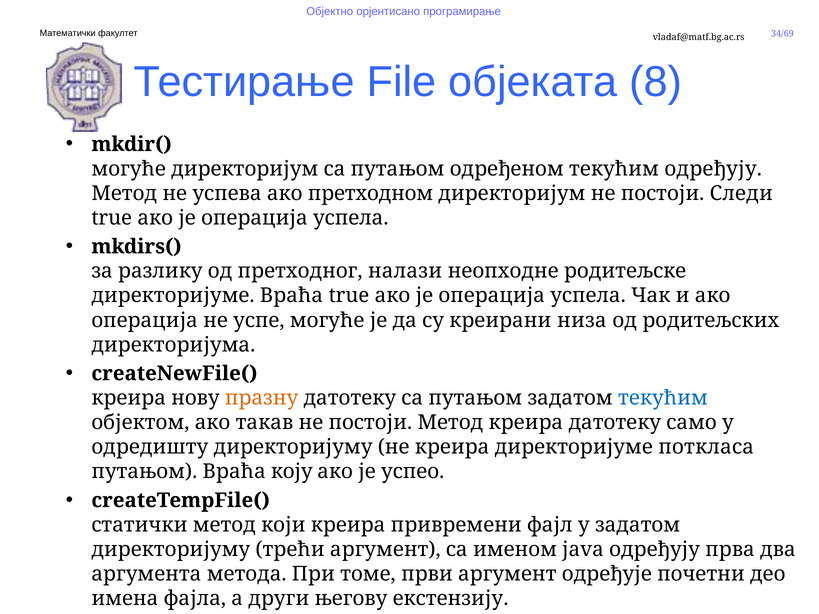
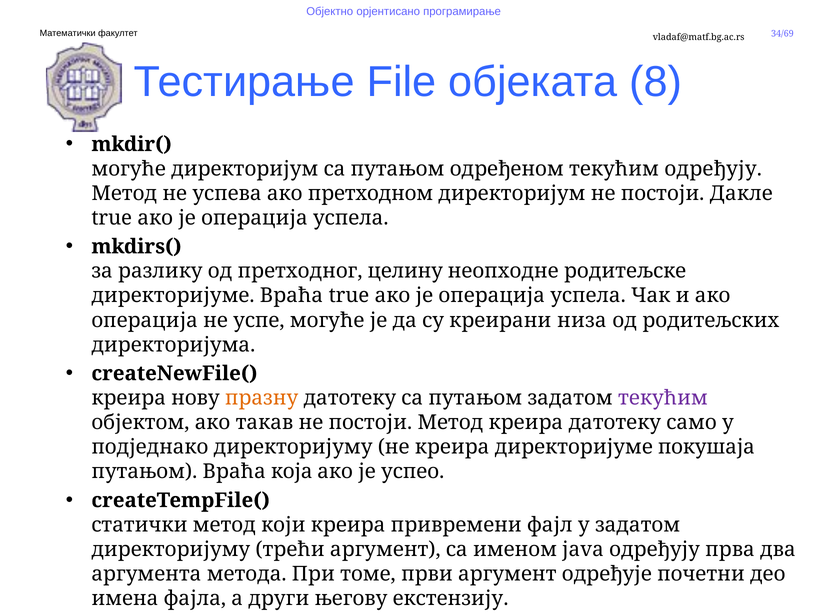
Следи: Следи -> Дакле (741, 193)
налази: налази -> целину (405, 271)
текућим colour: blue -> purple (663, 398)
одредишту: одредишту -> подједнако (150, 447)
поткласа: поткласа -> покушаја (706, 447)
коју: коју -> која (292, 472)
